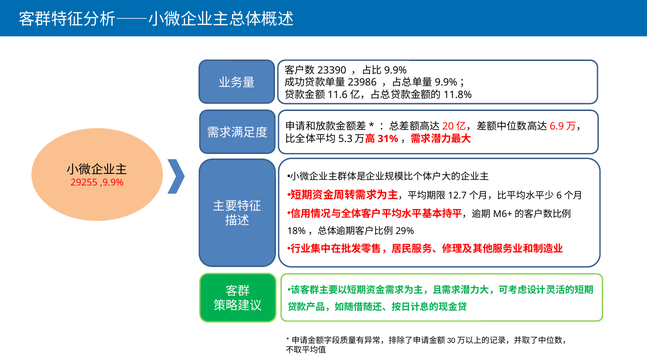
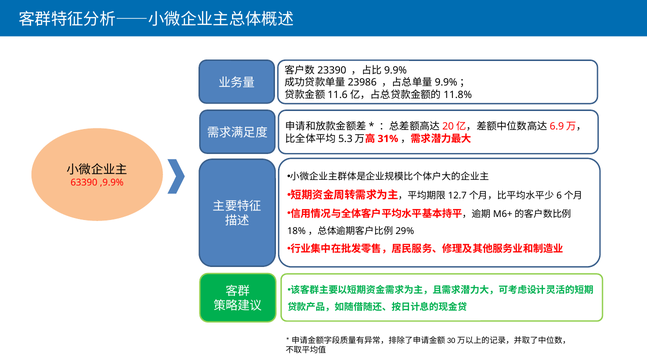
29255: 29255 -> 63390 (84, 182)
